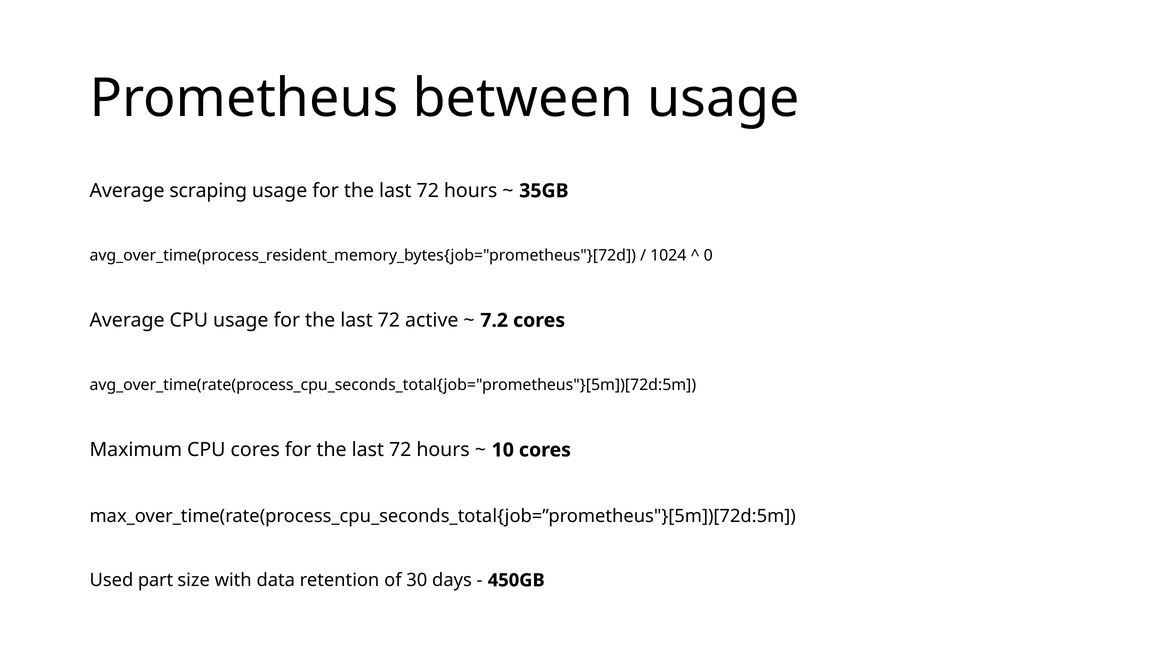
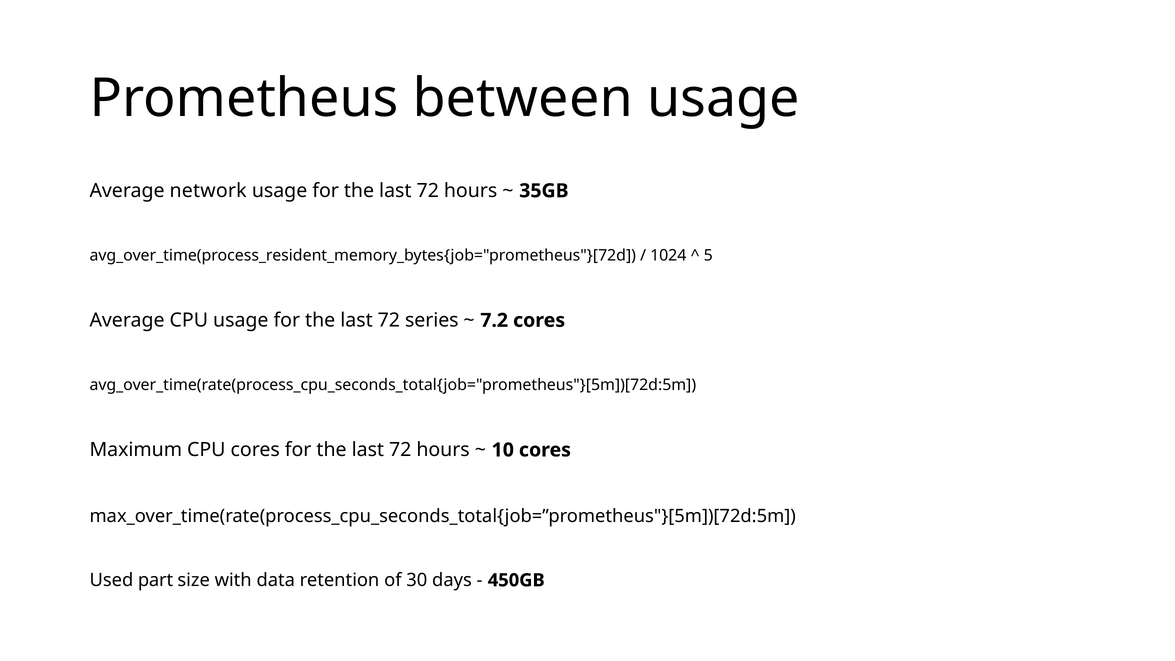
scraping: scraping -> network (208, 191)
0: 0 -> 5 (708, 256)
active: active -> series (432, 320)
